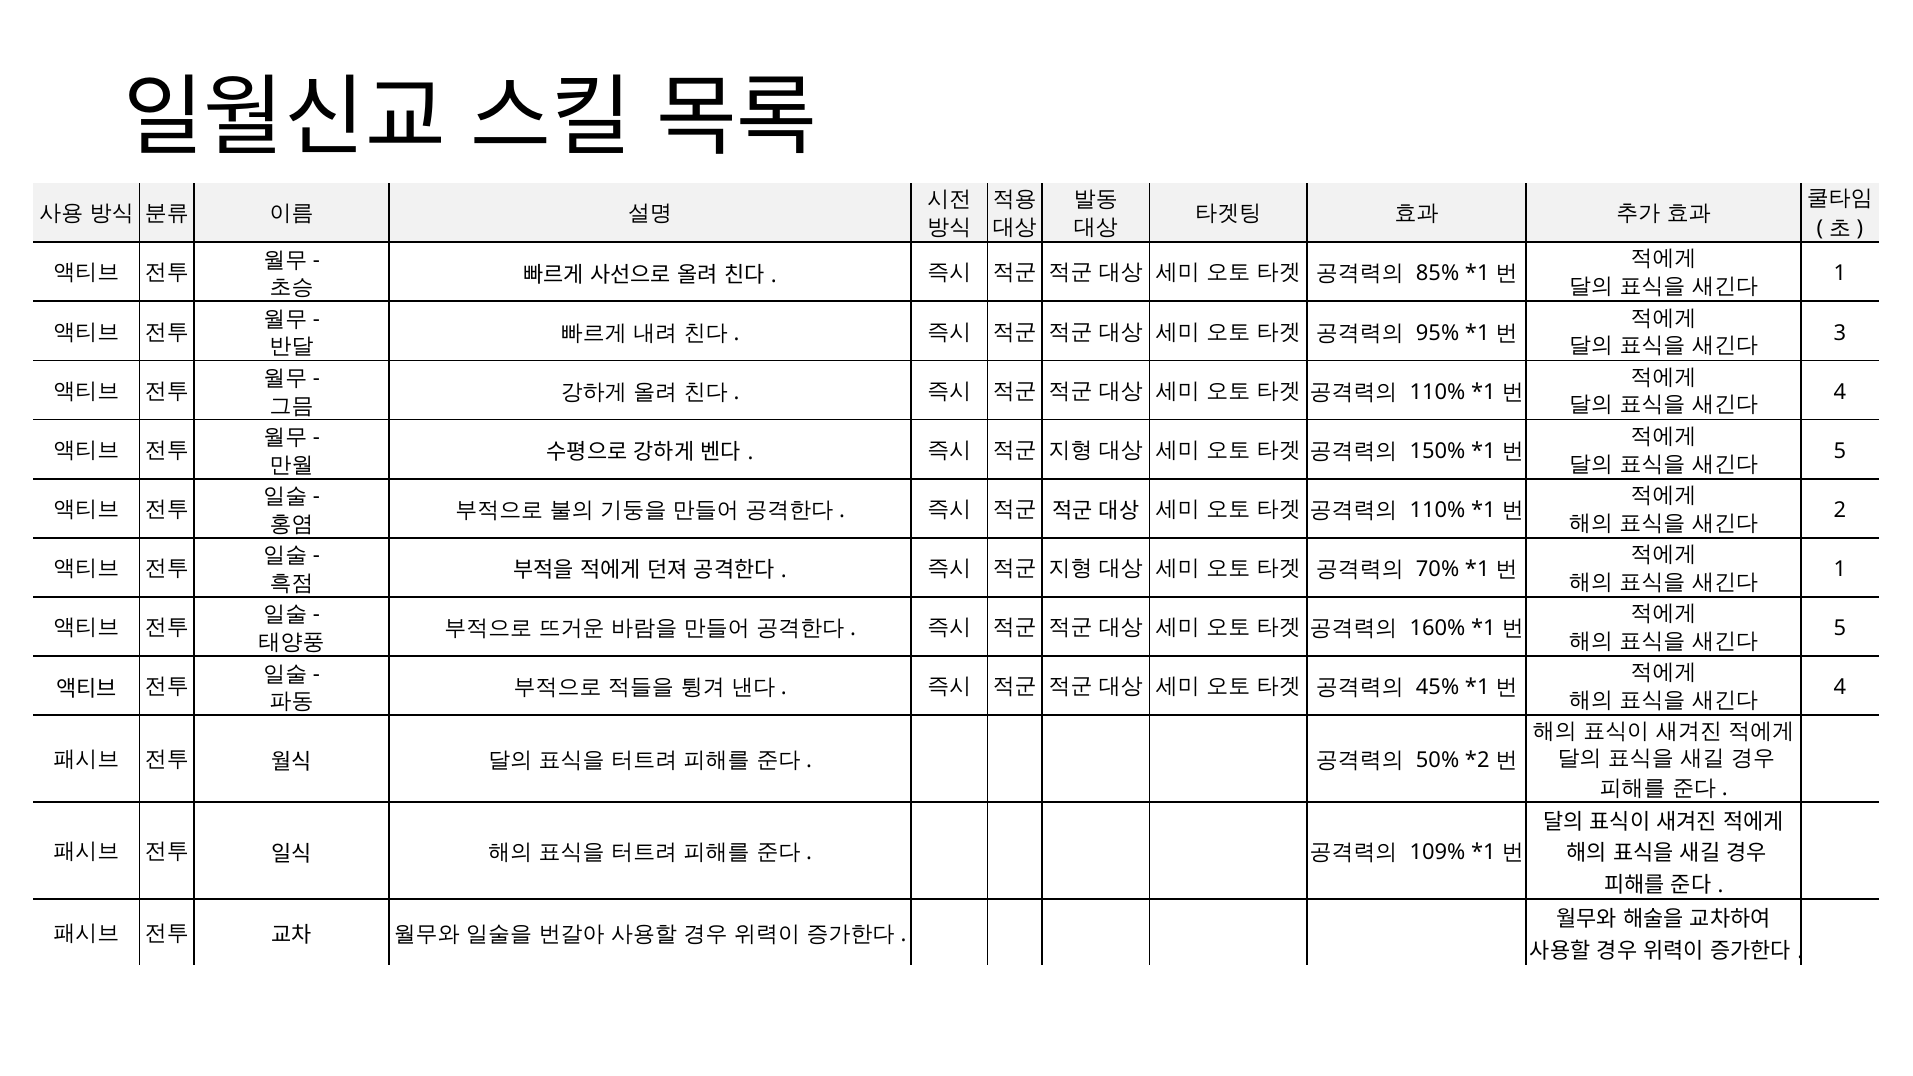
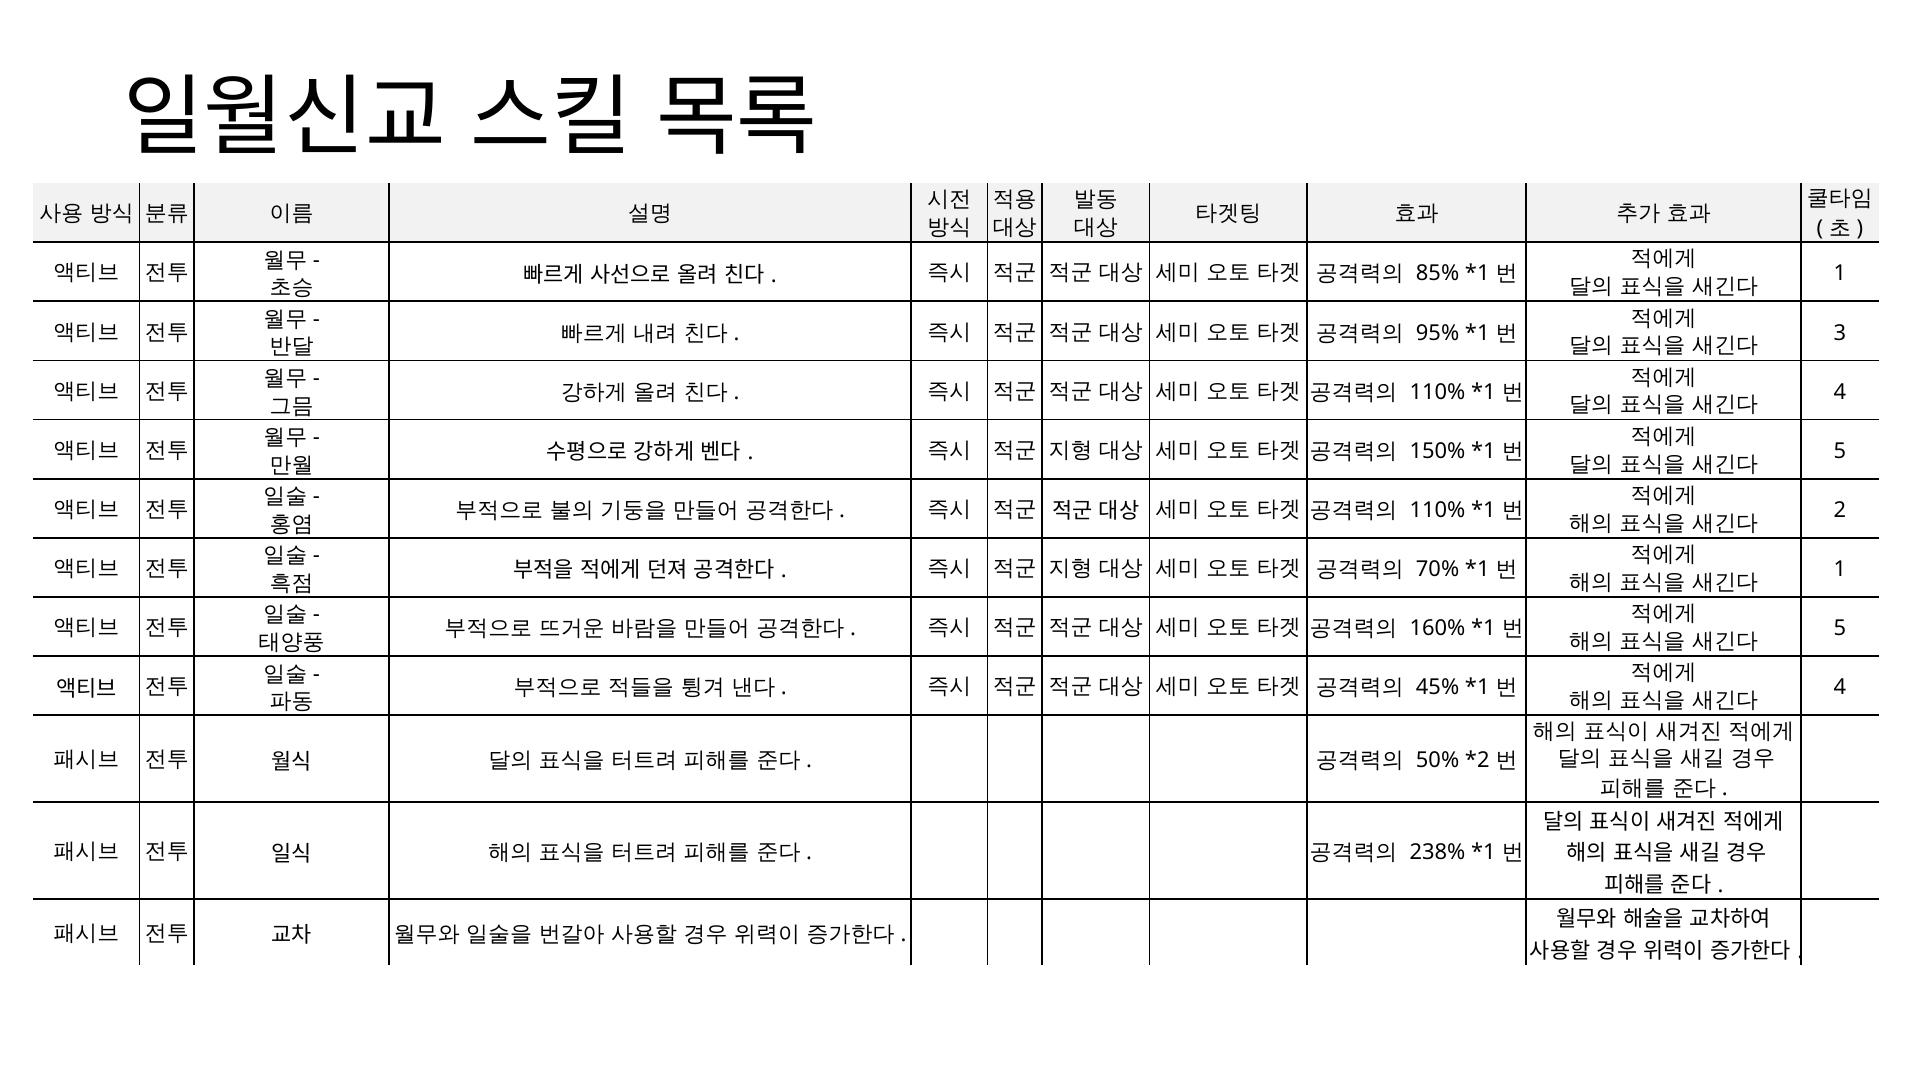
109%: 109% -> 238% (1437, 853)
